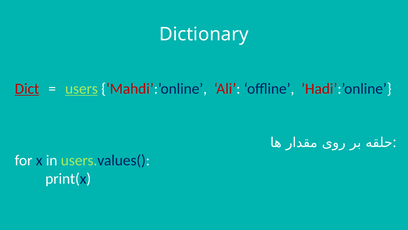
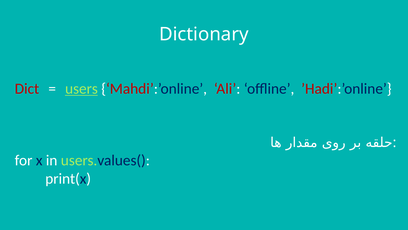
Dict underline: present -> none (27, 89)
